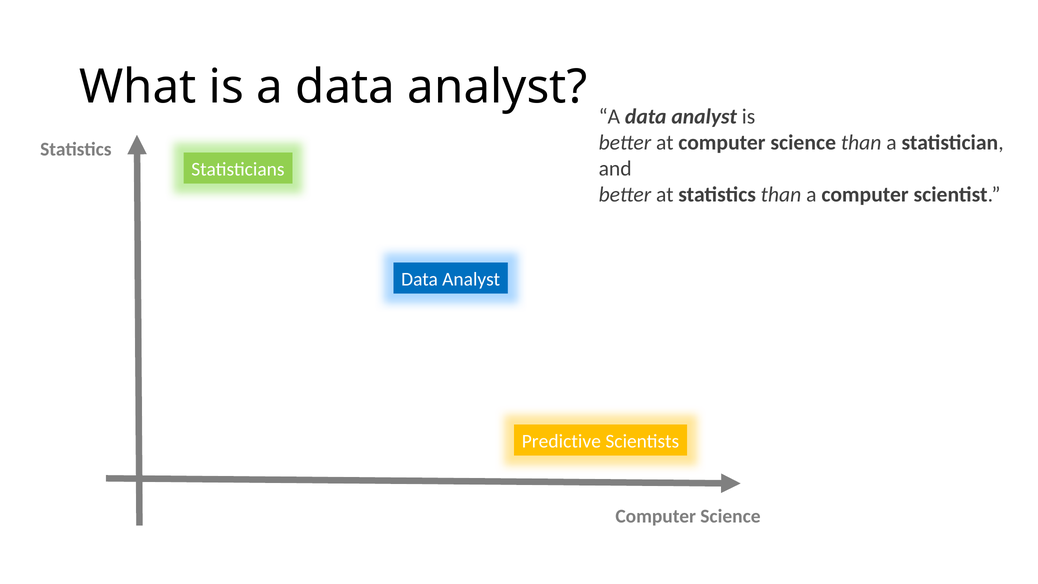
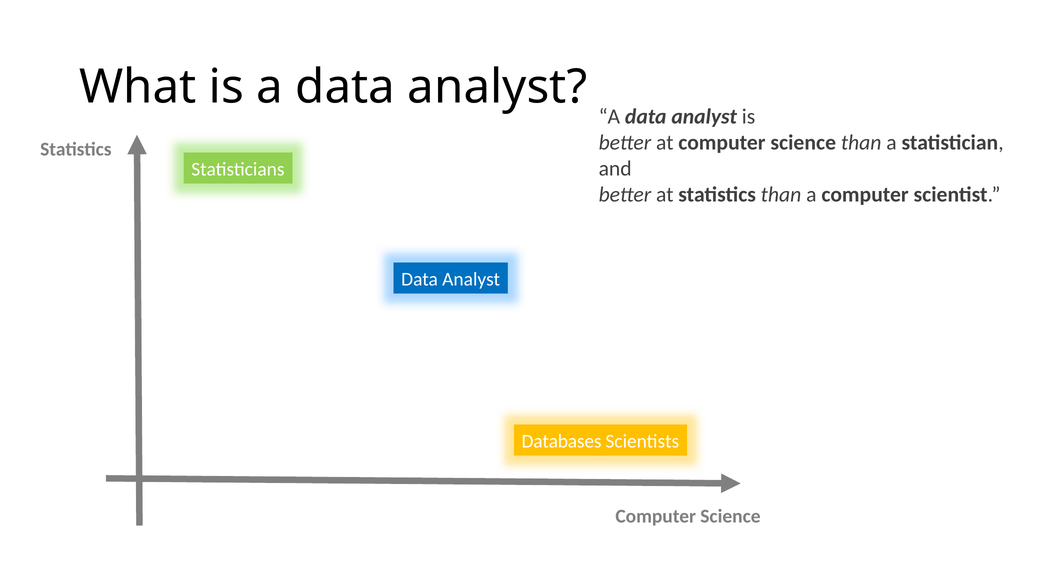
Predictive: Predictive -> Databases (561, 441)
